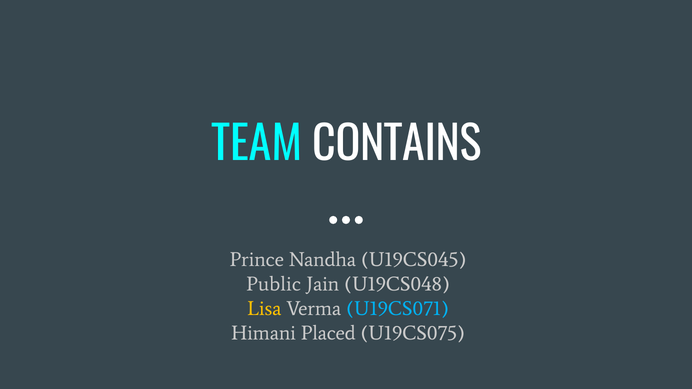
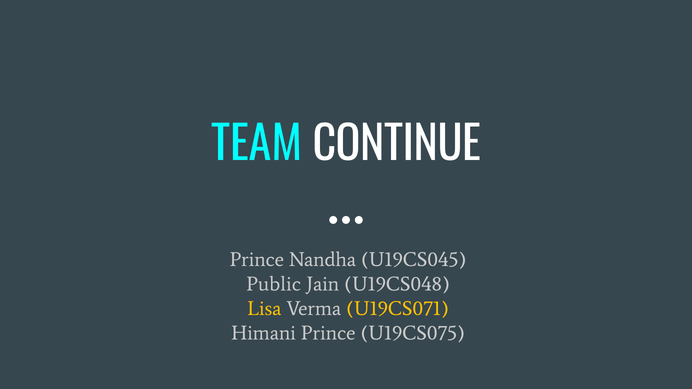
CONTAINS: CONTAINS -> CONTINUE (397, 145)
U19CS071 colour: light blue -> yellow (398, 309)
Himani Placed: Placed -> Prince (328, 334)
